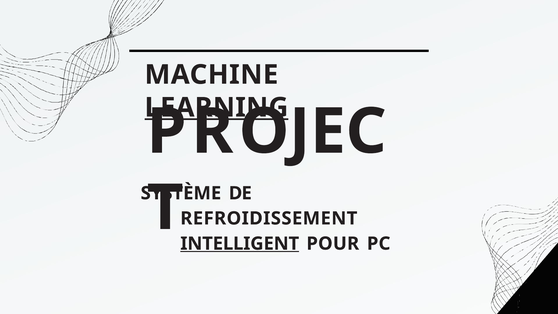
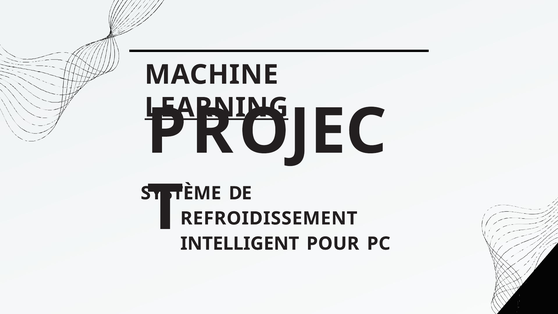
INTELLIGENT underline: present -> none (240, 243)
